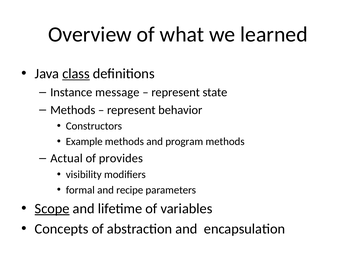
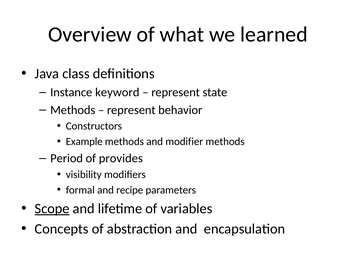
class underline: present -> none (76, 74)
message: message -> keyword (117, 92)
program: program -> modifier (184, 142)
Actual: Actual -> Period (67, 158)
